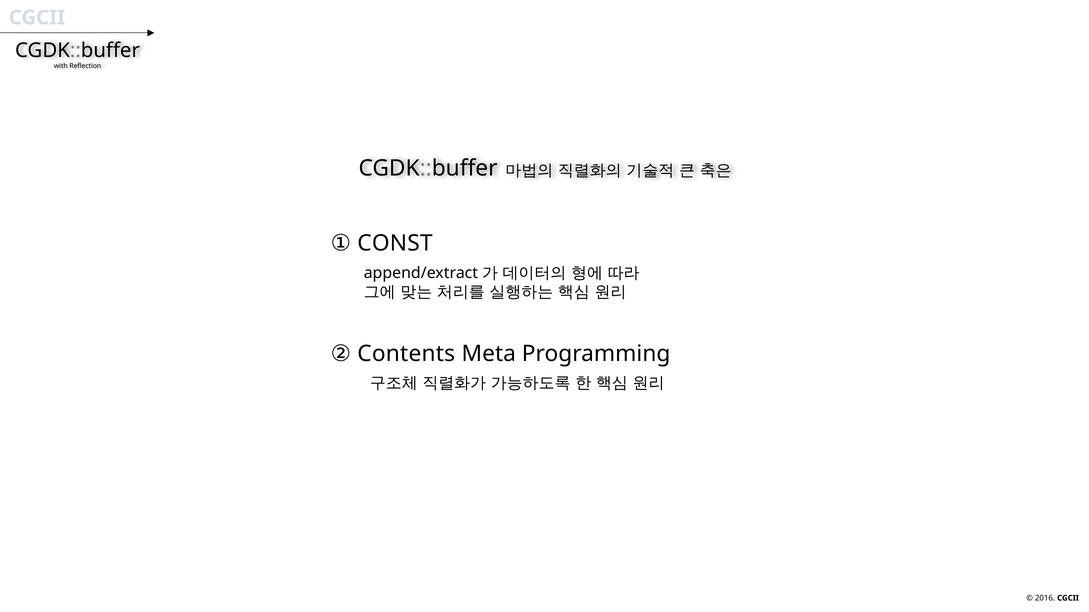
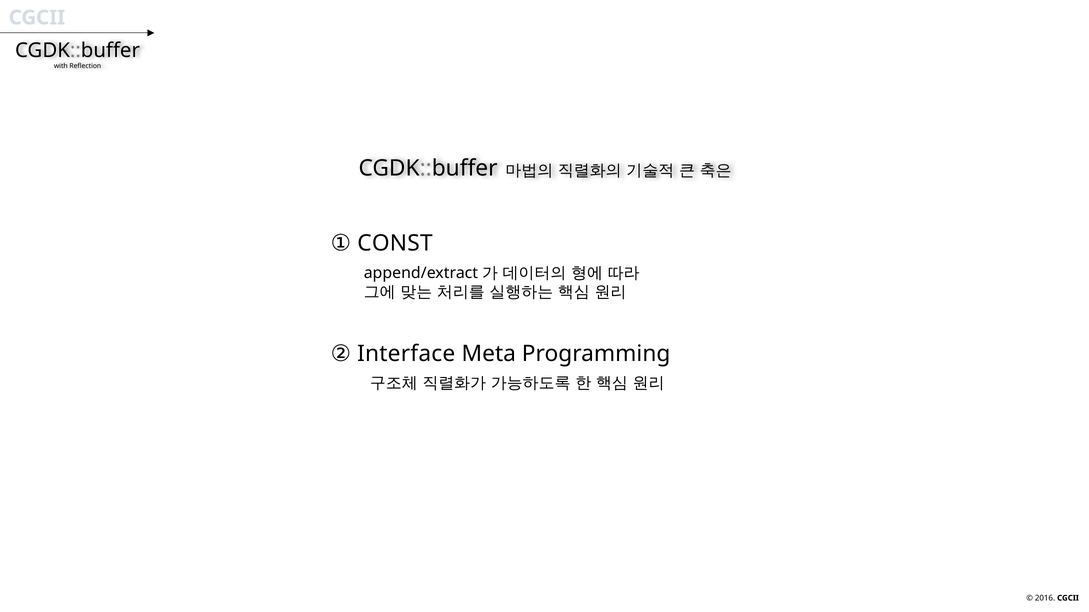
Contents: Contents -> Interface (406, 354)
